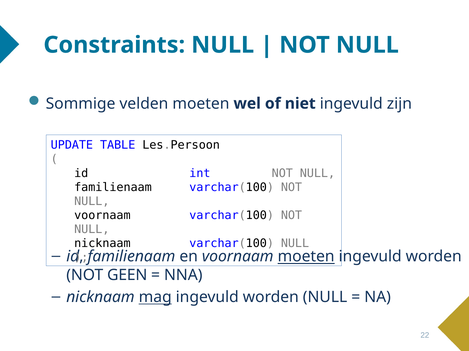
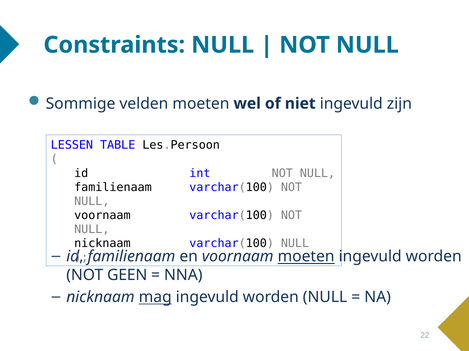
UPDATE: UPDATE -> LESSEN (72, 145)
